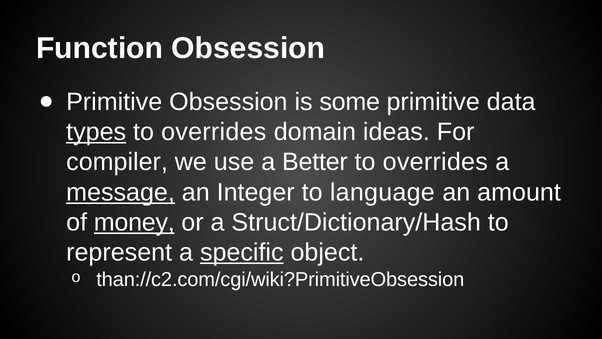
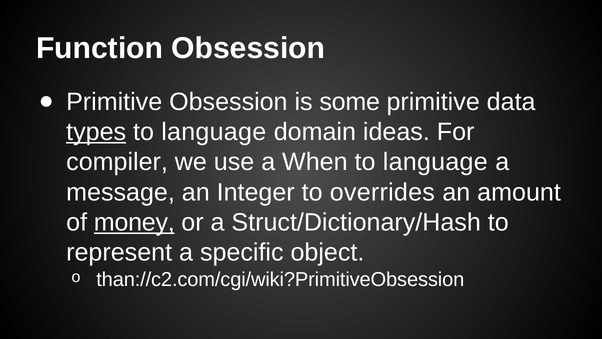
overrides: overrides -> language (214, 132)
Better: Better -> When (315, 162)
overrides: overrides -> language (435, 162)
message underline: present -> none (121, 192)
language: language -> overrides (382, 192)
specific underline: present -> none (242, 252)
